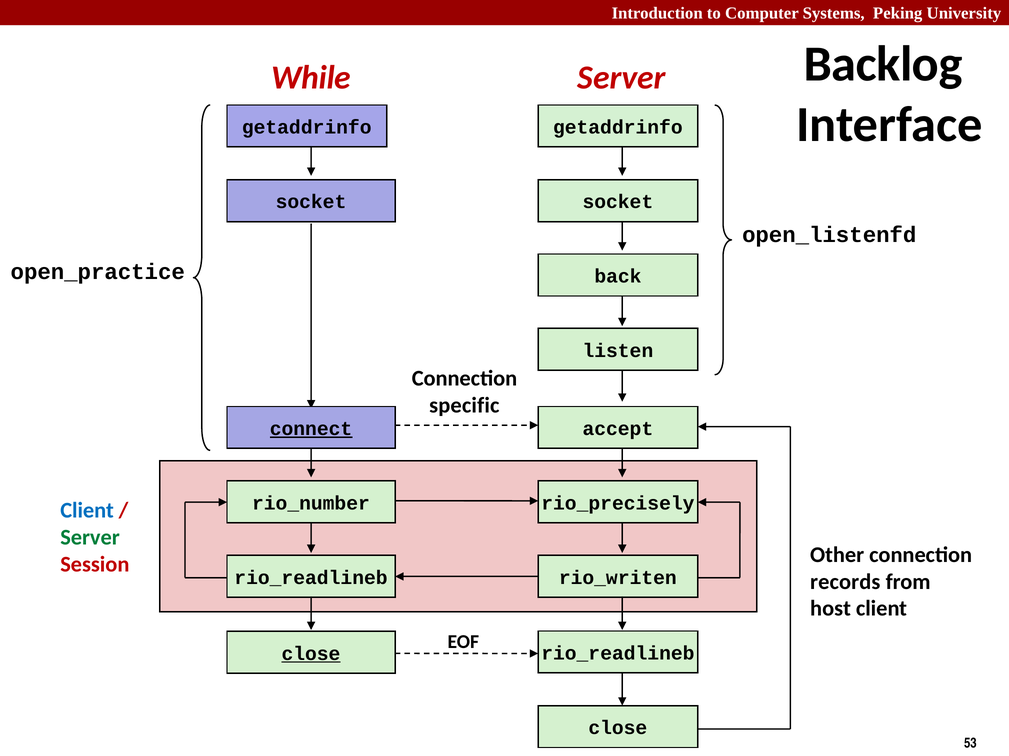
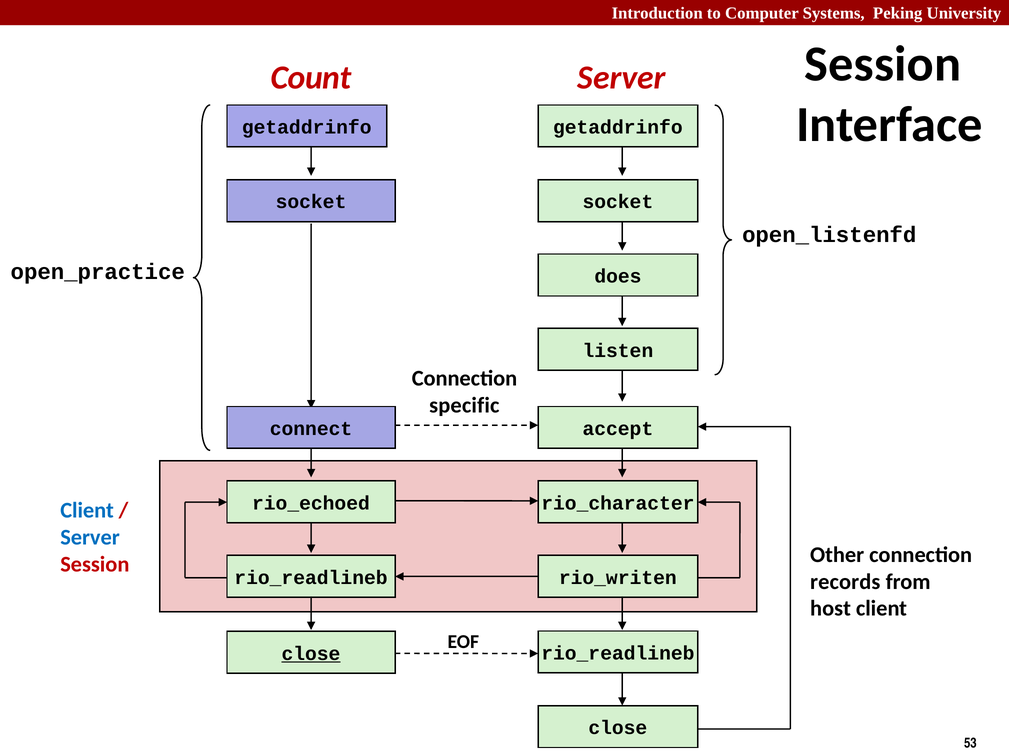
Backlog: Backlog -> Session (883, 64)
While: While -> Count (311, 78)
back: back -> does (618, 277)
connect underline: present -> none (311, 429)
rio_number: rio_number -> rio_echoed (311, 504)
rio_precisely: rio_precisely -> rio_character (618, 504)
Server colour: green -> blue (90, 538)
